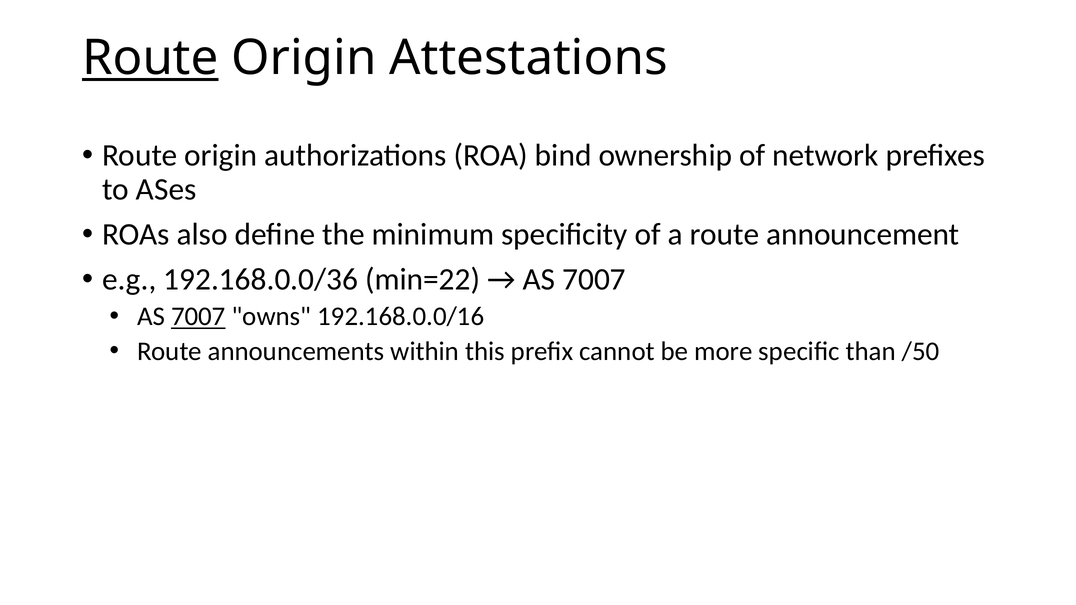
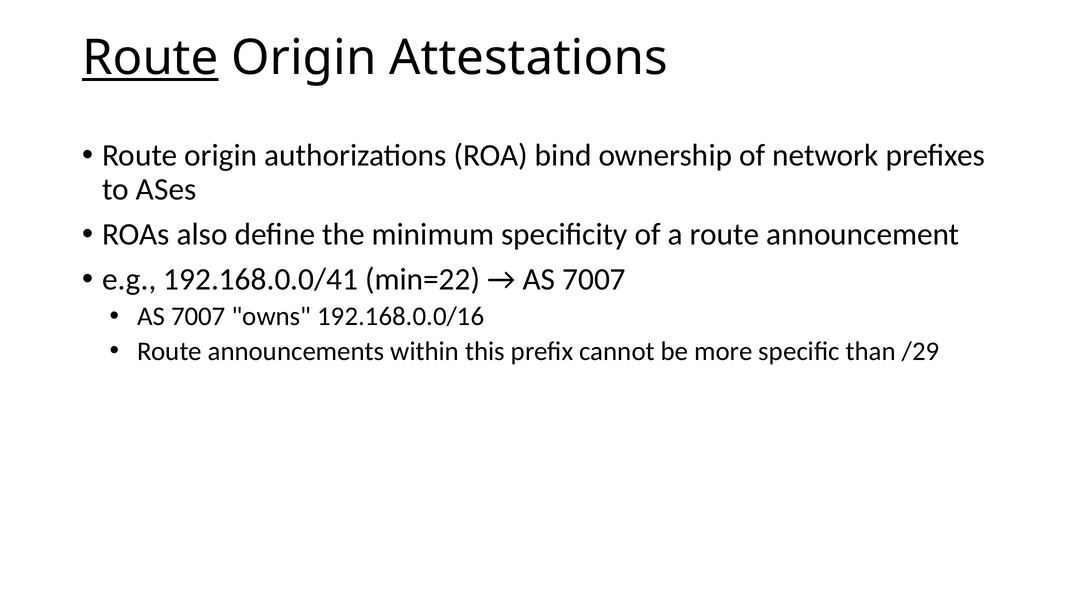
192.168.0.0/36: 192.168.0.0/36 -> 192.168.0.0/41 (261, 280)
7007 underline: present -> none (198, 317)
/50: /50 -> /29 (921, 351)
